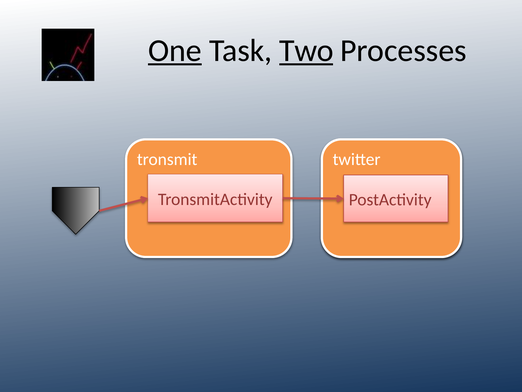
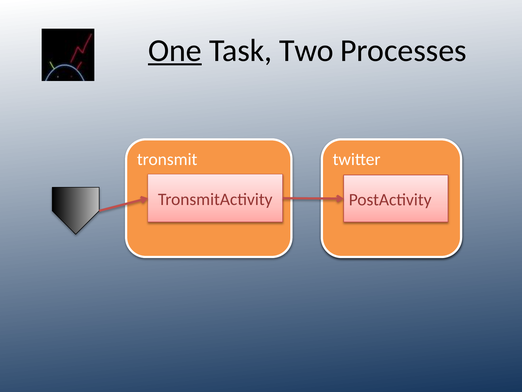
Two underline: present -> none (306, 51)
